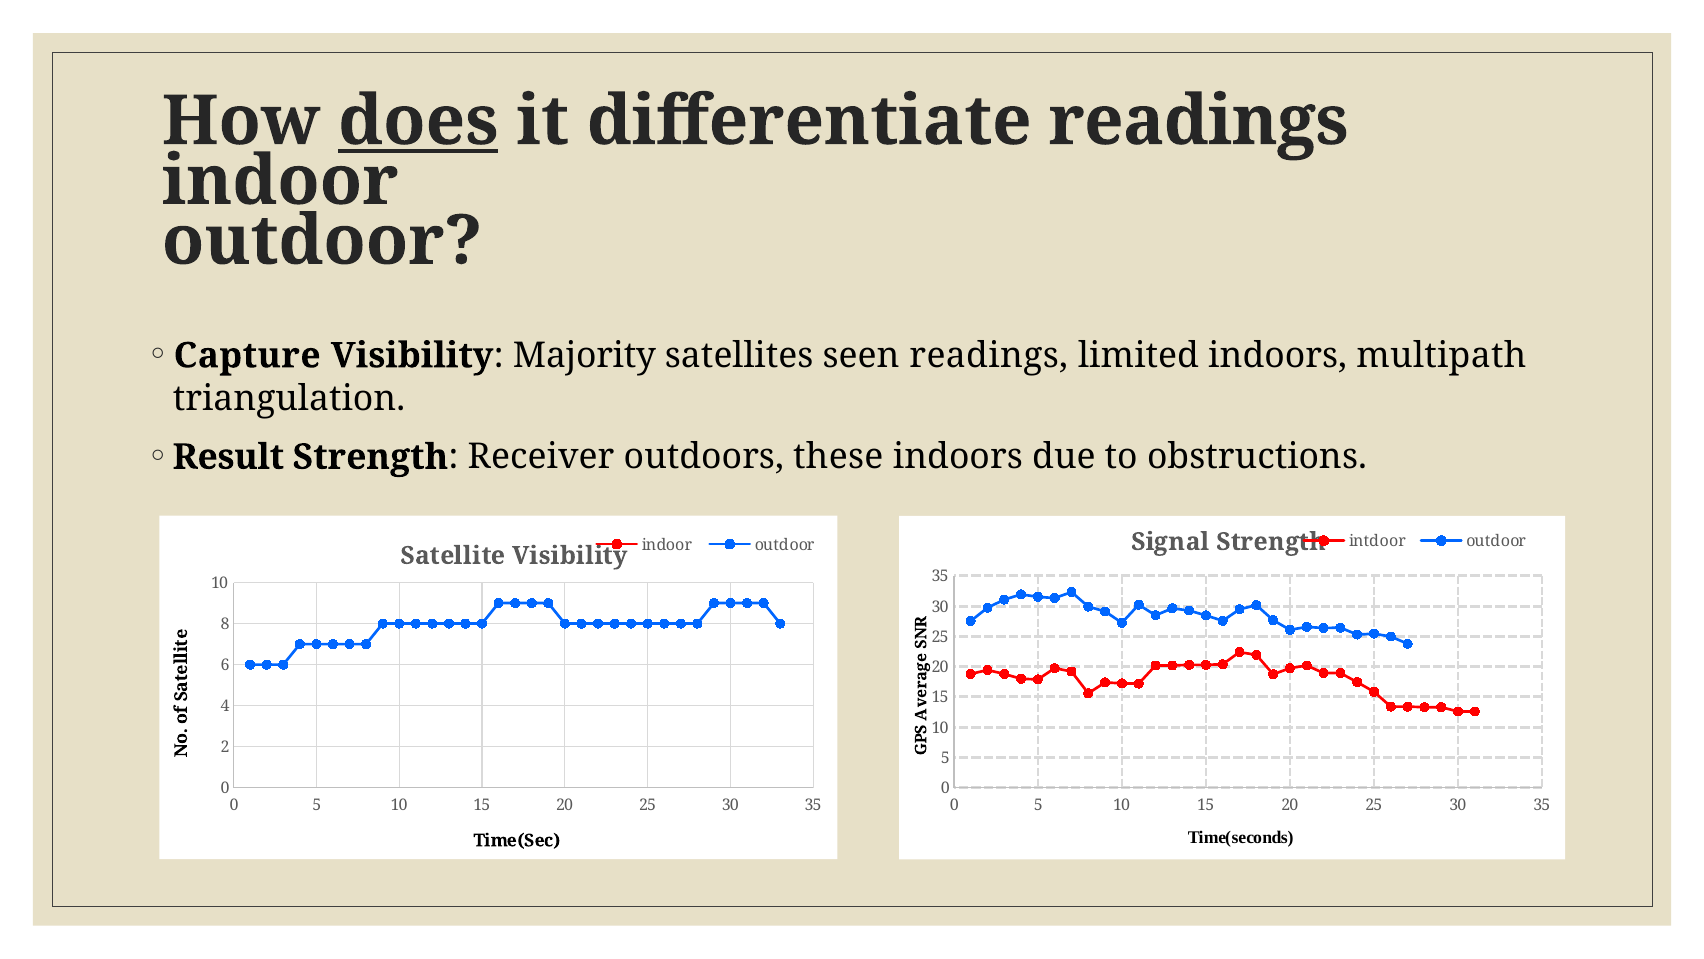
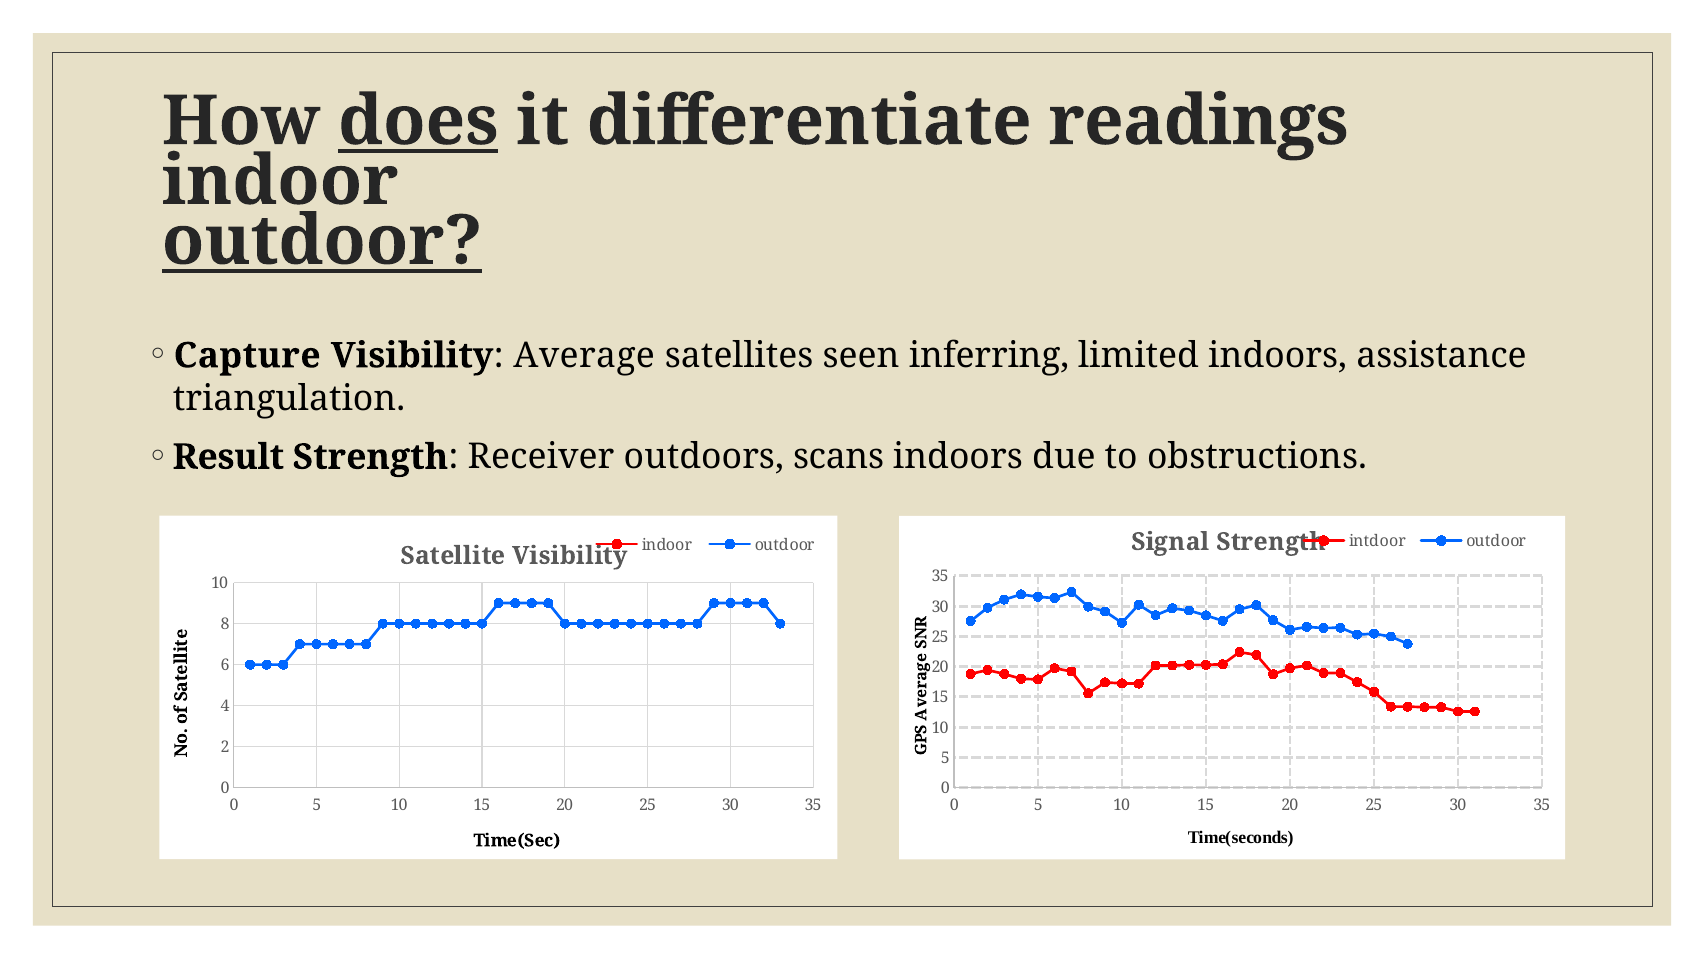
outdoor underline: none -> present (322, 241)
Majority: Majority -> Average (584, 355)
seen readings: readings -> inferring (989, 355)
multipath: multipath -> assistance (1442, 355)
these: these -> scans (839, 457)
